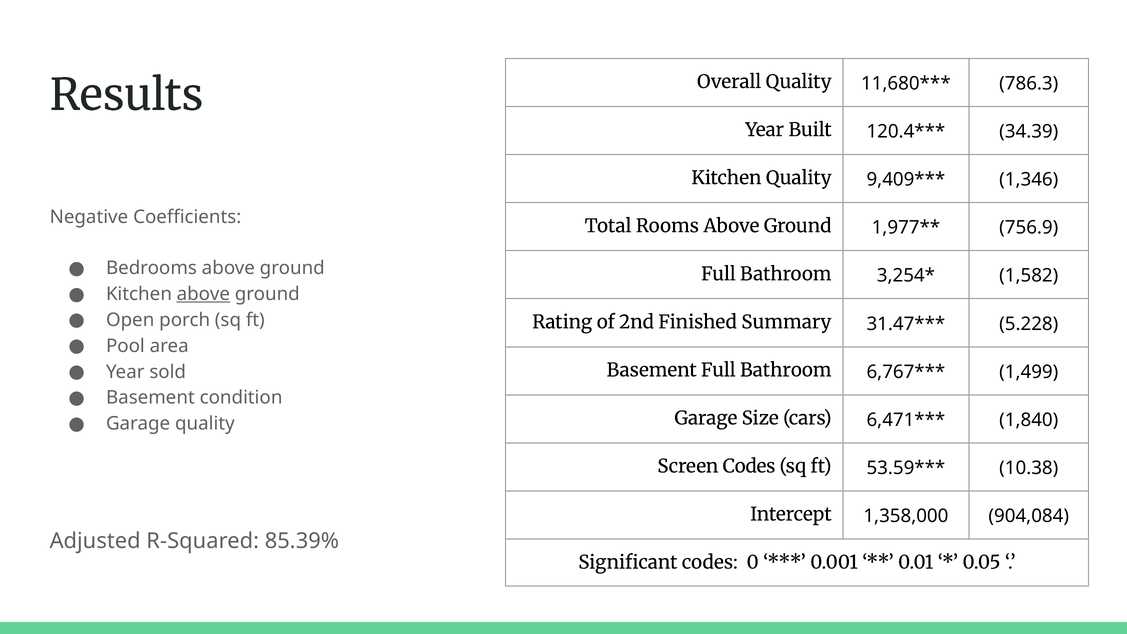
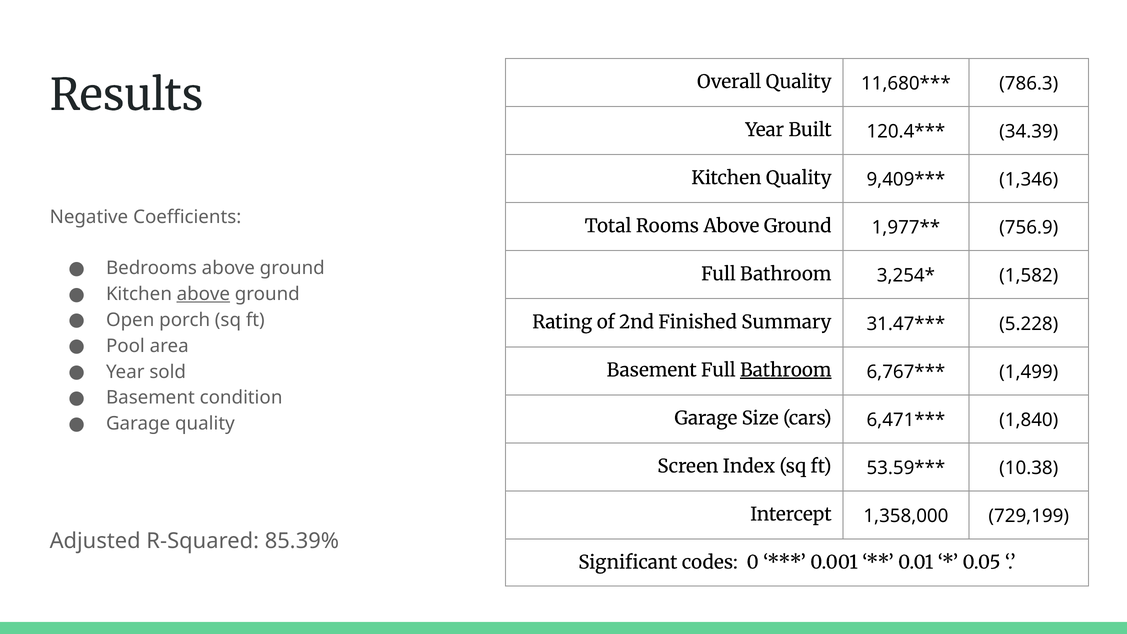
Bathroom underline: none -> present (786, 370)
Screen Codes: Codes -> Index (749, 466)
904,084: 904,084 -> 729,199 (1029, 516)
